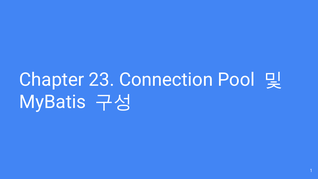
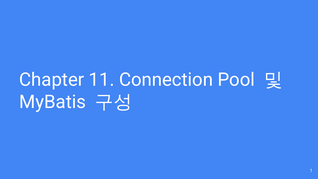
23: 23 -> 11 (102, 80)
